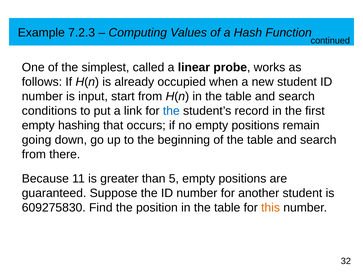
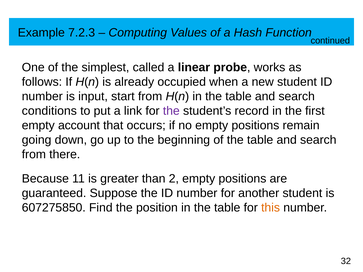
the colour: blue -> purple (171, 111)
hashing: hashing -> account (79, 125)
5: 5 -> 2 (174, 179)
609275830: 609275830 -> 607275850 (54, 208)
